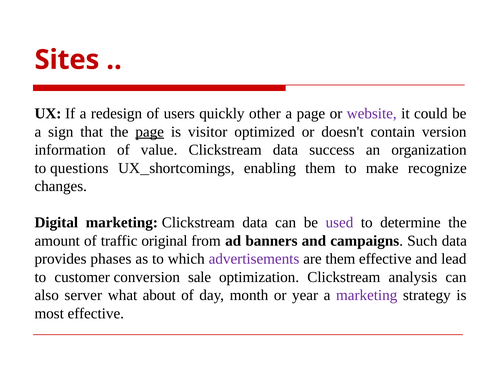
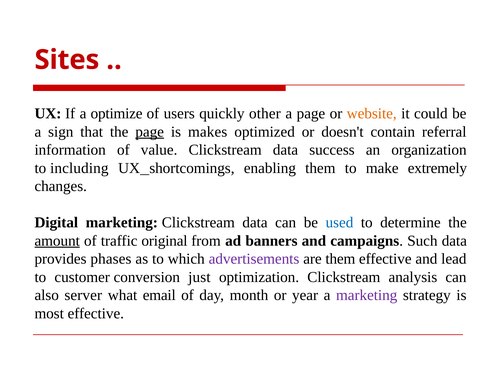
redesign: redesign -> optimize (117, 113)
website colour: purple -> orange (372, 113)
visitor: visitor -> makes (208, 132)
version: version -> referral (444, 132)
questions: questions -> including (79, 168)
recognize: recognize -> extremely (437, 168)
used colour: purple -> blue (339, 223)
amount underline: none -> present (57, 241)
sale: sale -> just (199, 277)
about: about -> email (159, 295)
